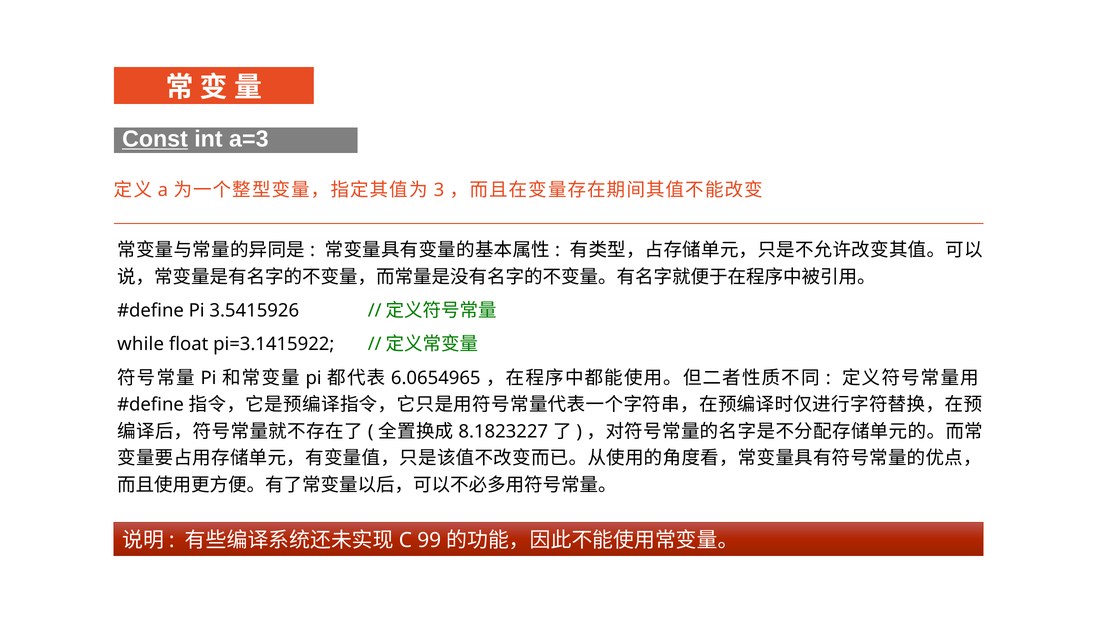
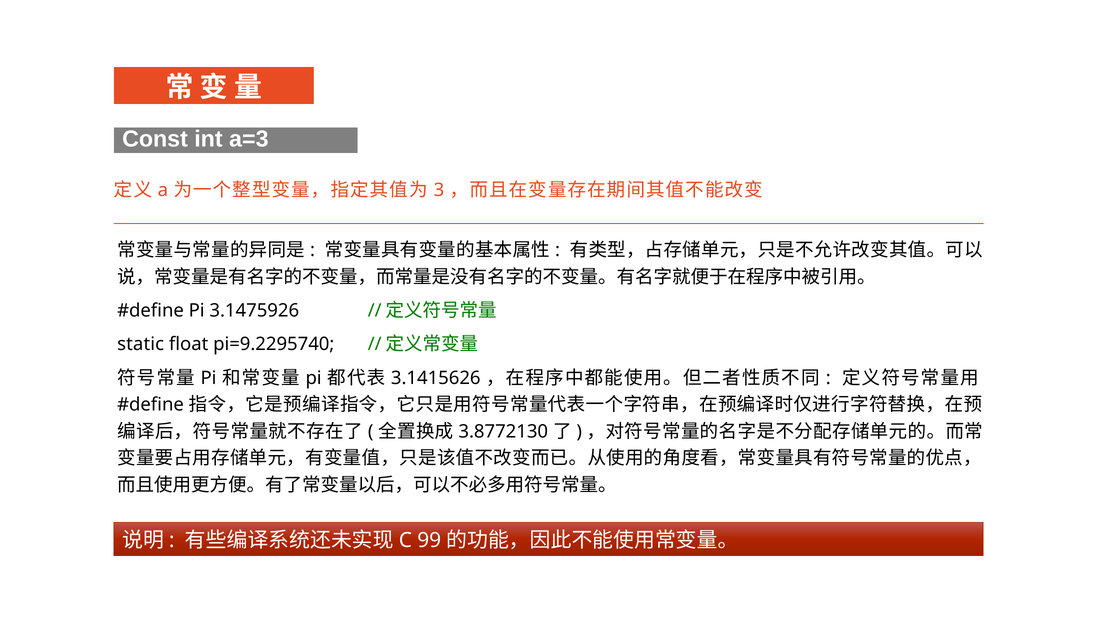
Const underline: present -> none (155, 139)
3.5415926: 3.5415926 -> 3.1475926 (254, 310)
while: while -> static (141, 344)
pi=3.1415922: pi=3.1415922 -> pi=9.2295740 (274, 344)
6.0654965: 6.0654965 -> 3.1415626 (436, 378)
8.1823227: 8.1823227 -> 3.8772130 (503, 431)
